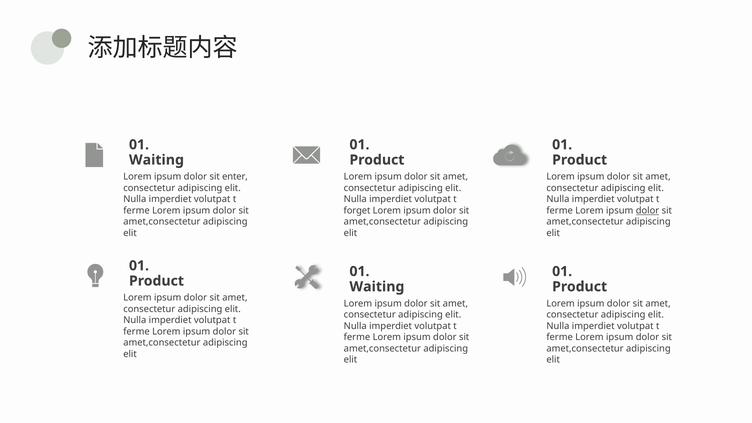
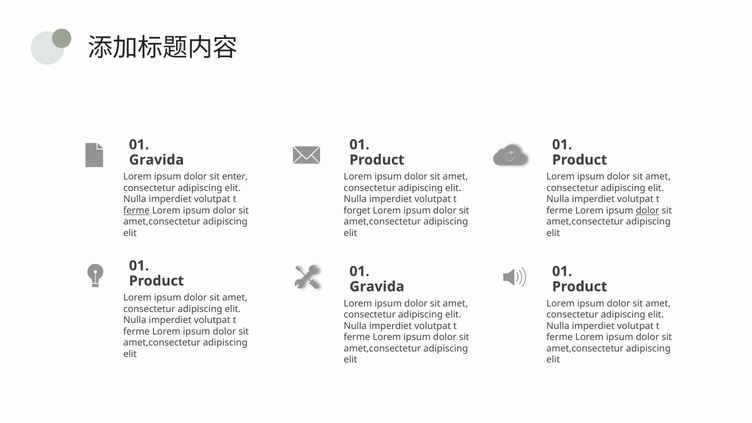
Waiting: Waiting -> Gravida (156, 160)
ferme underline: none -> present (137, 211)
Waiting: Waiting -> Gravida (377, 287)
